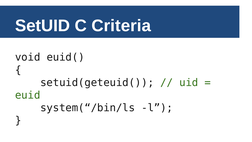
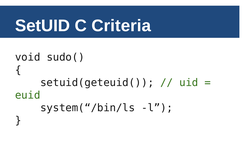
euid(: euid( -> sudo( (66, 57)
